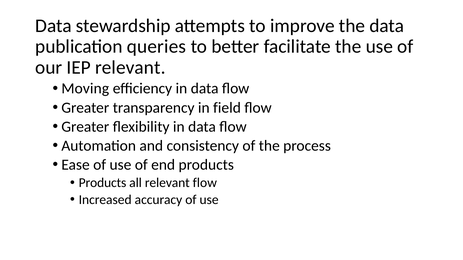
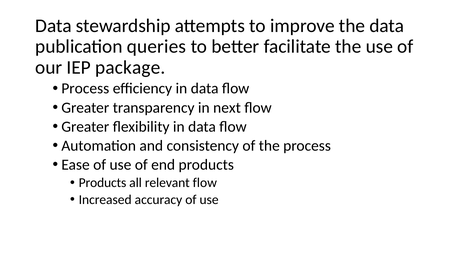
IEP relevant: relevant -> package (130, 68)
Moving: Moving -> Process (85, 89)
field: field -> next (227, 108)
